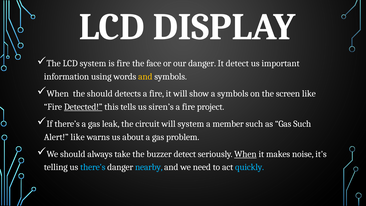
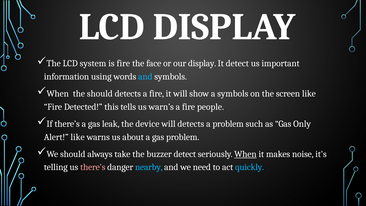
our danger: danger -> display (202, 63)
and colour: yellow -> light blue (145, 77)
Detected underline: present -> none (83, 107)
siren’s: siren’s -> warn’s (161, 107)
project: project -> people (211, 107)
circuit: circuit -> device (147, 124)
will system: system -> detects (191, 124)
a member: member -> problem (228, 124)
Gas Such: Such -> Only (302, 124)
there's colour: light blue -> pink (93, 167)
